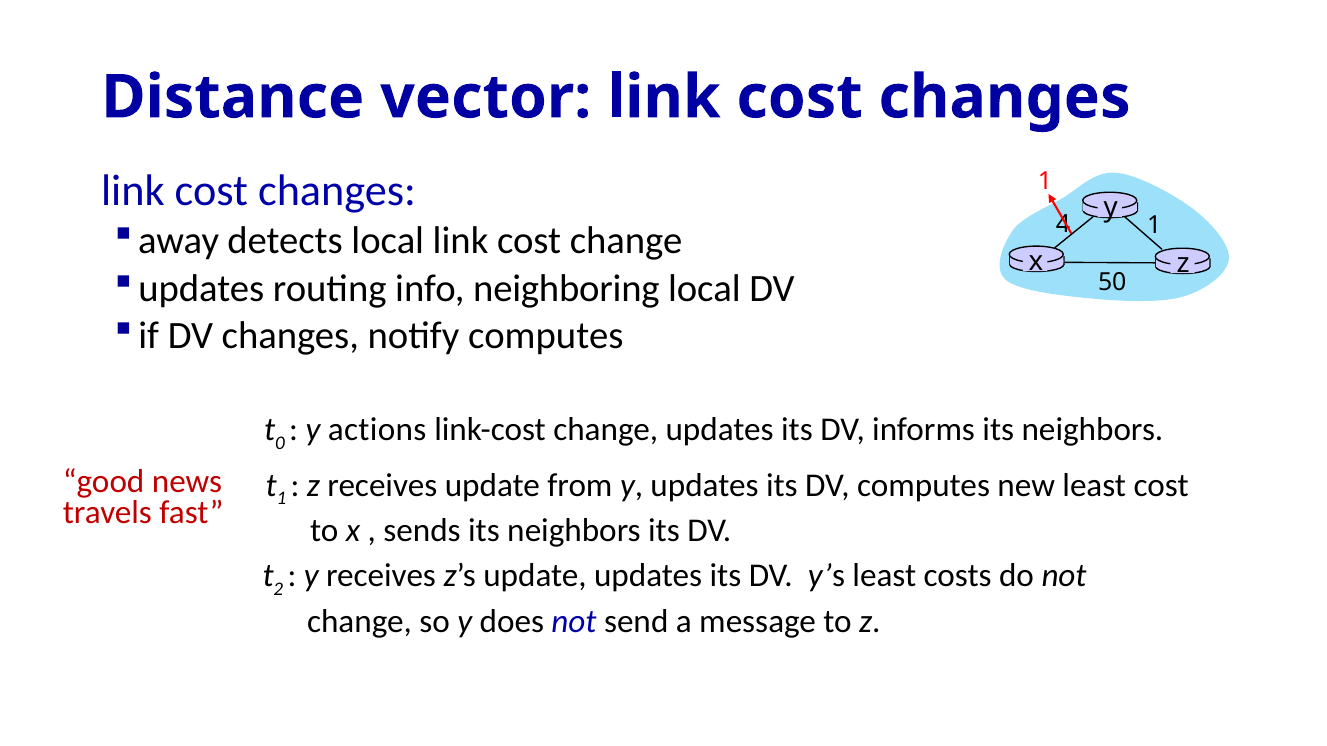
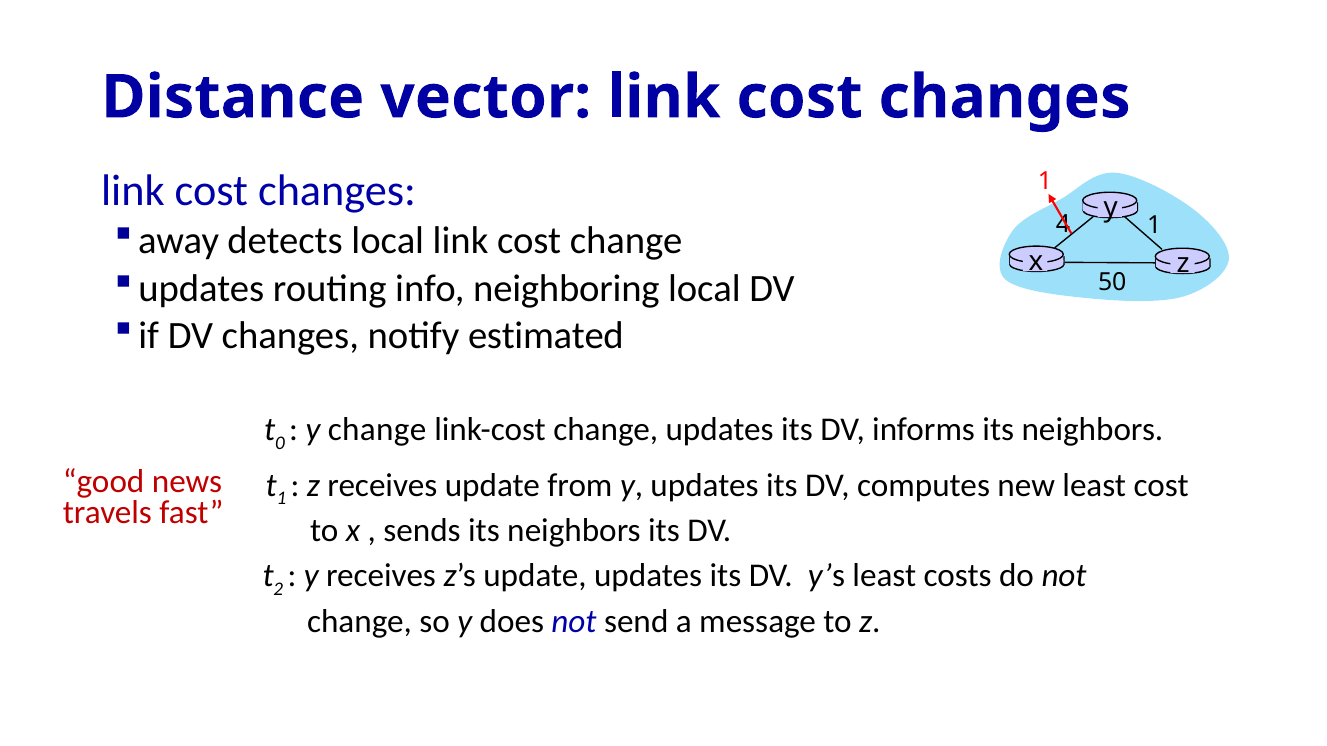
notify computes: computes -> estimated (546, 336)
y actions: actions -> change (377, 430)
